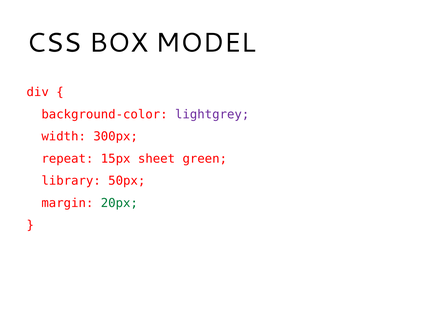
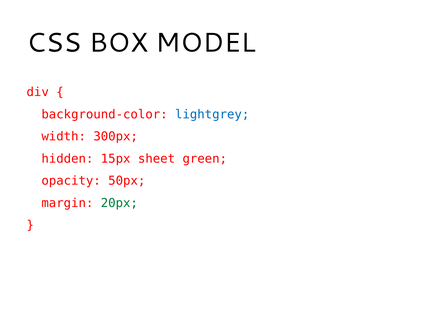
lightgrey colour: purple -> blue (212, 114)
repeat: repeat -> hidden (67, 159)
library: library -> opacity (71, 181)
